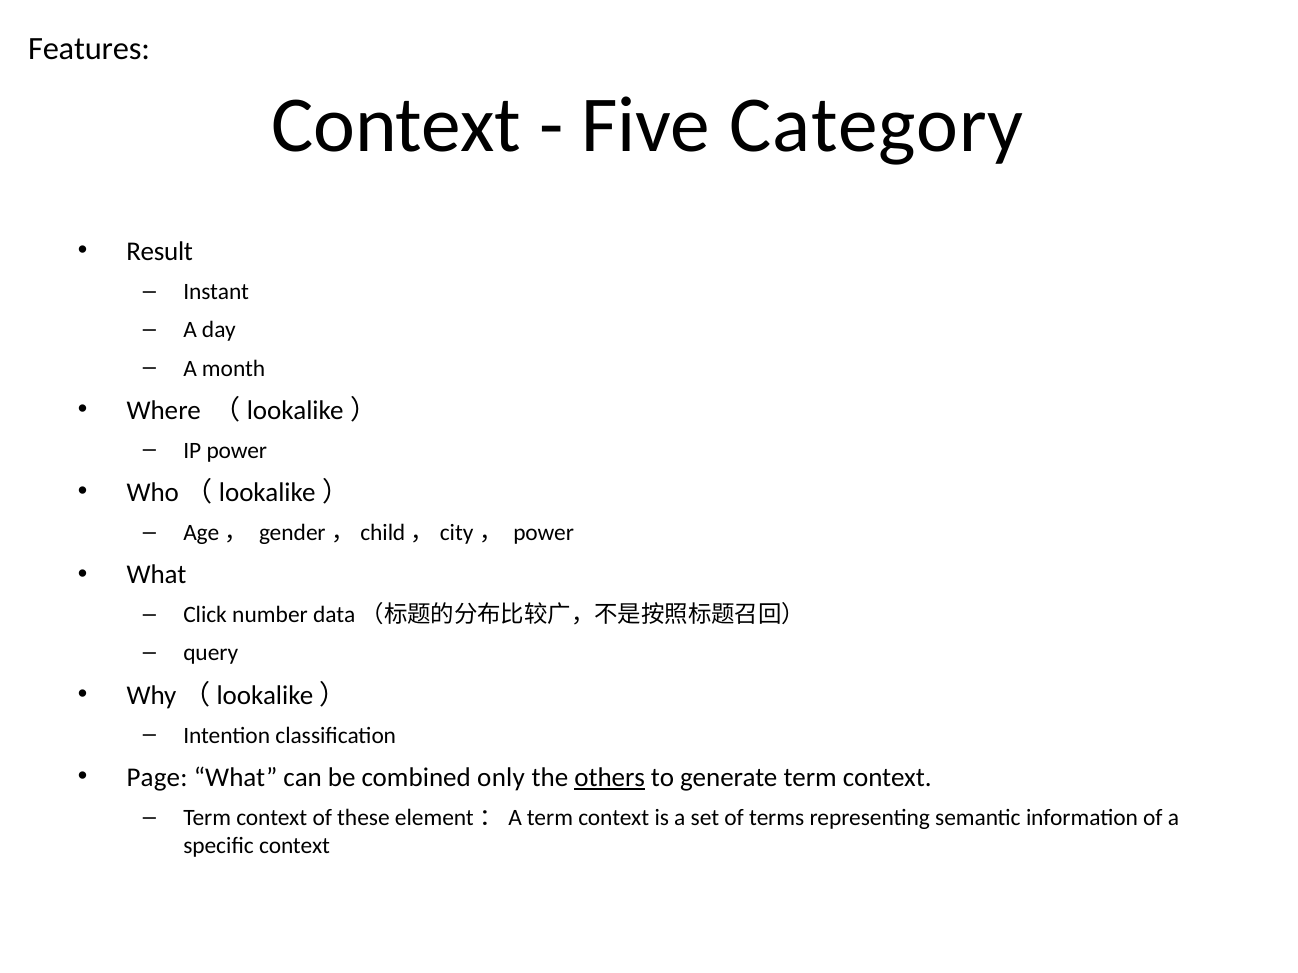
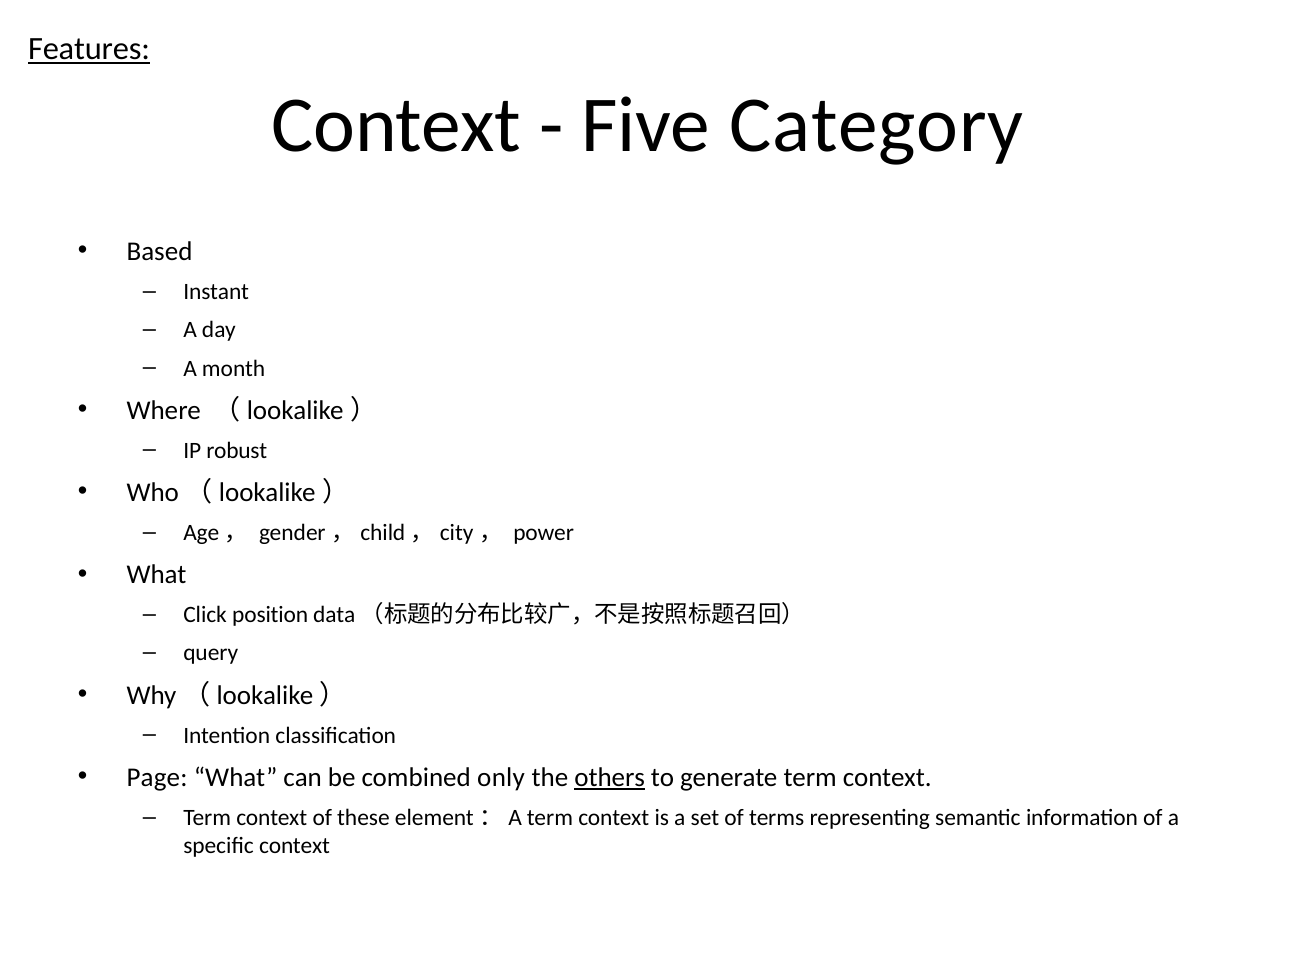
Features underline: none -> present (89, 49)
Result: Result -> Based (160, 252)
IP power: power -> robust (237, 451)
number: number -> position (270, 615)
